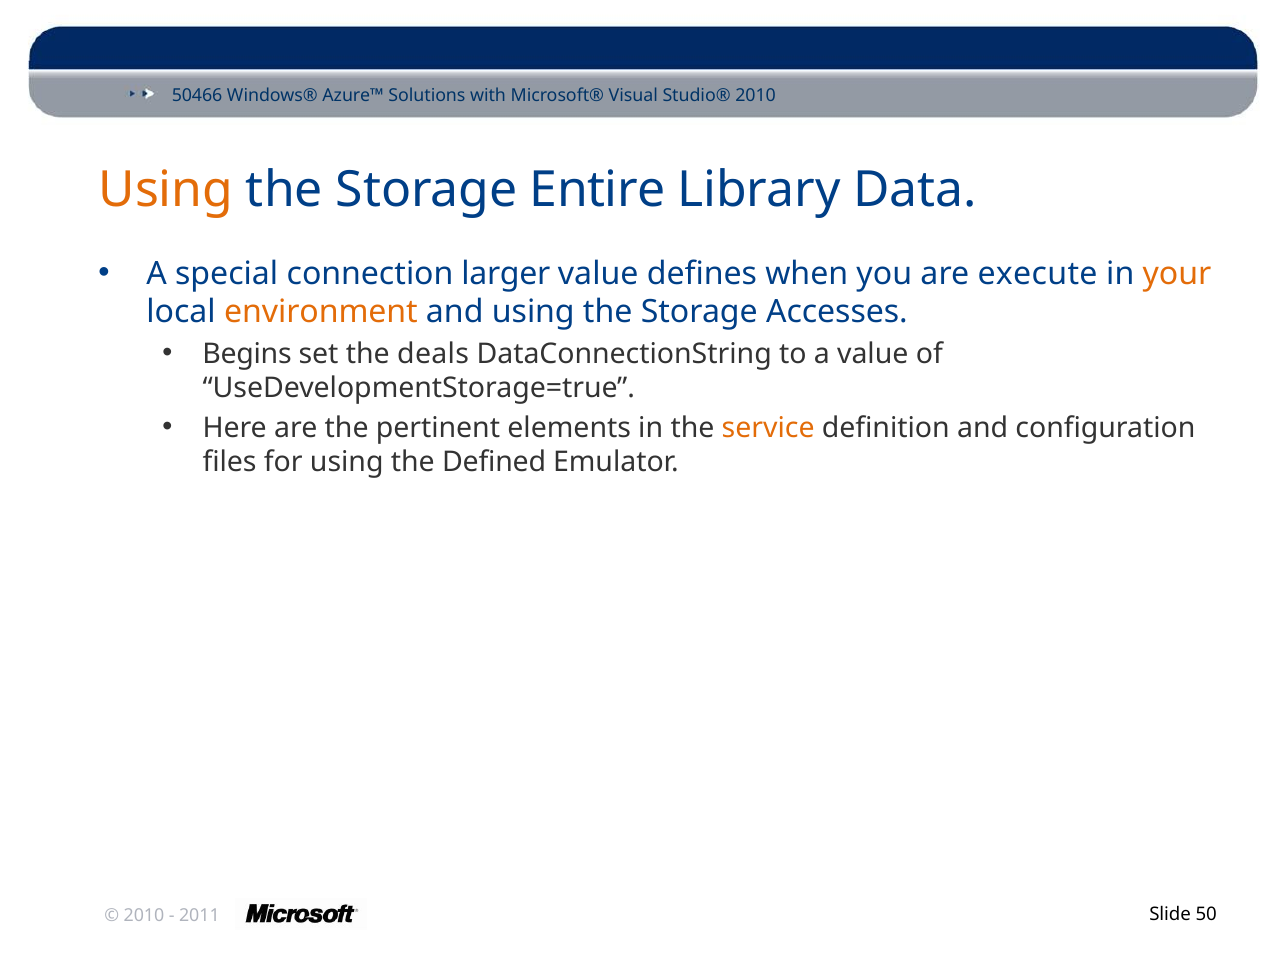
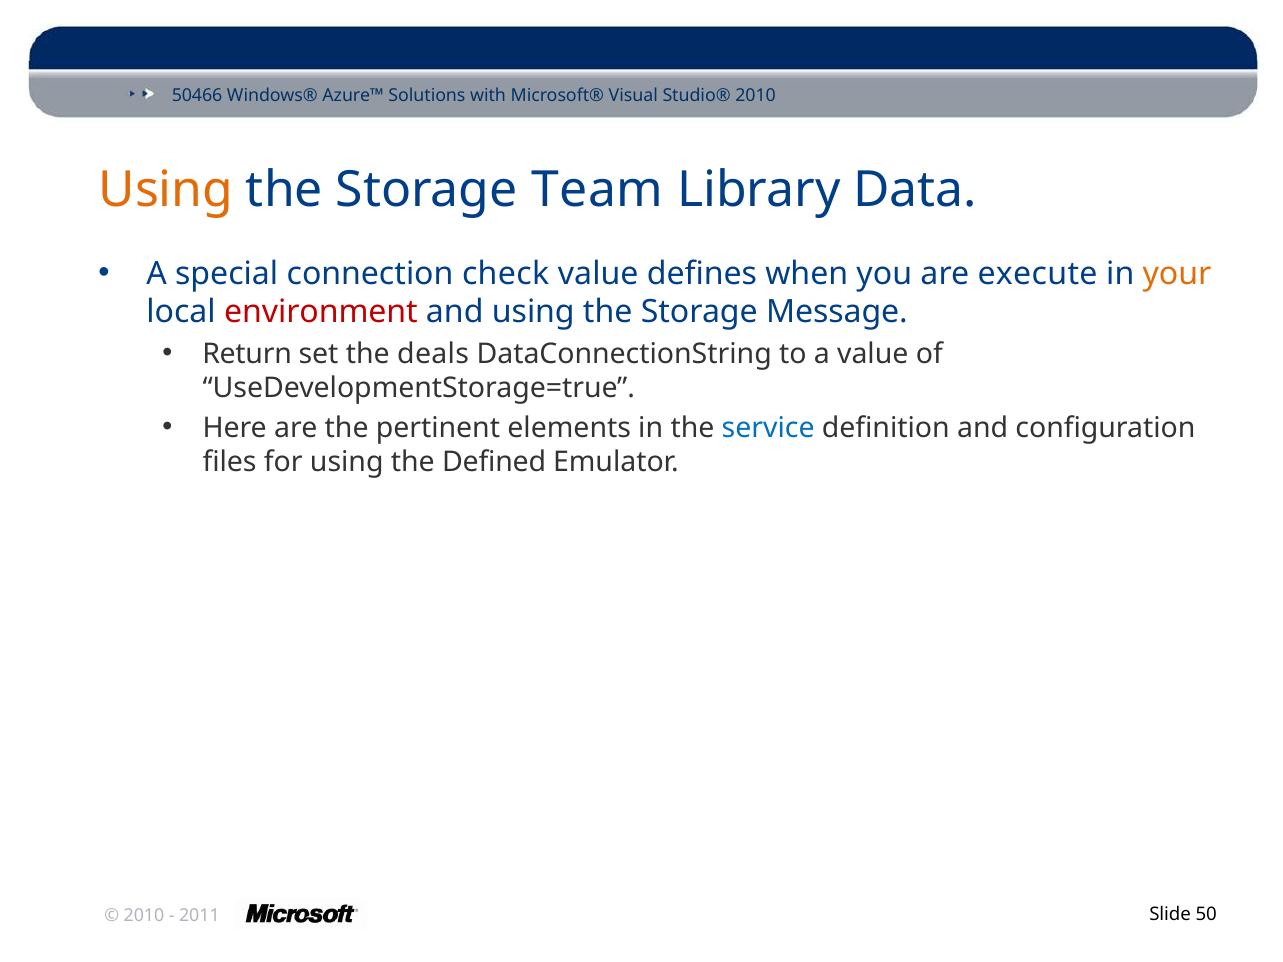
Entire: Entire -> Team (597, 190)
larger: larger -> check (506, 274)
environment colour: orange -> red (321, 312)
Accesses: Accesses -> Message (837, 312)
Begins: Begins -> Return (247, 354)
service colour: orange -> blue (768, 428)
